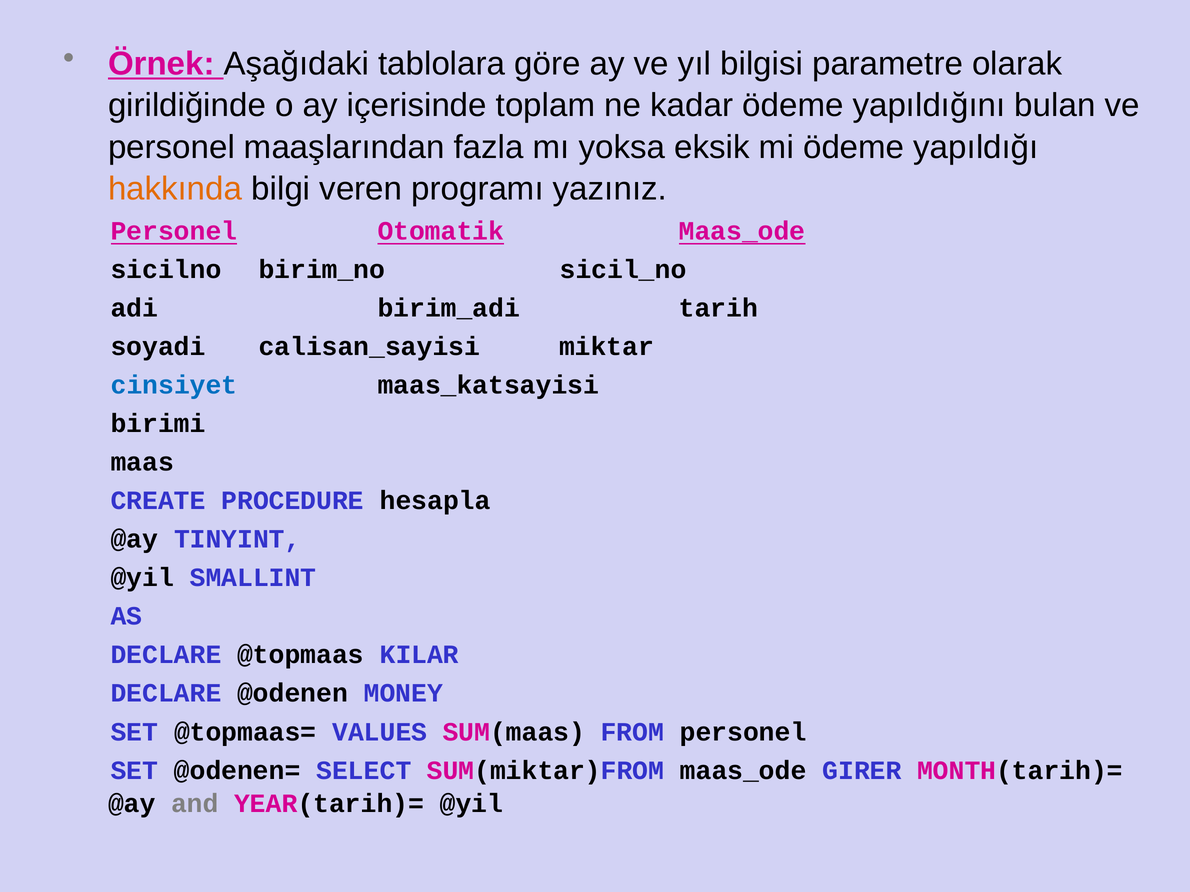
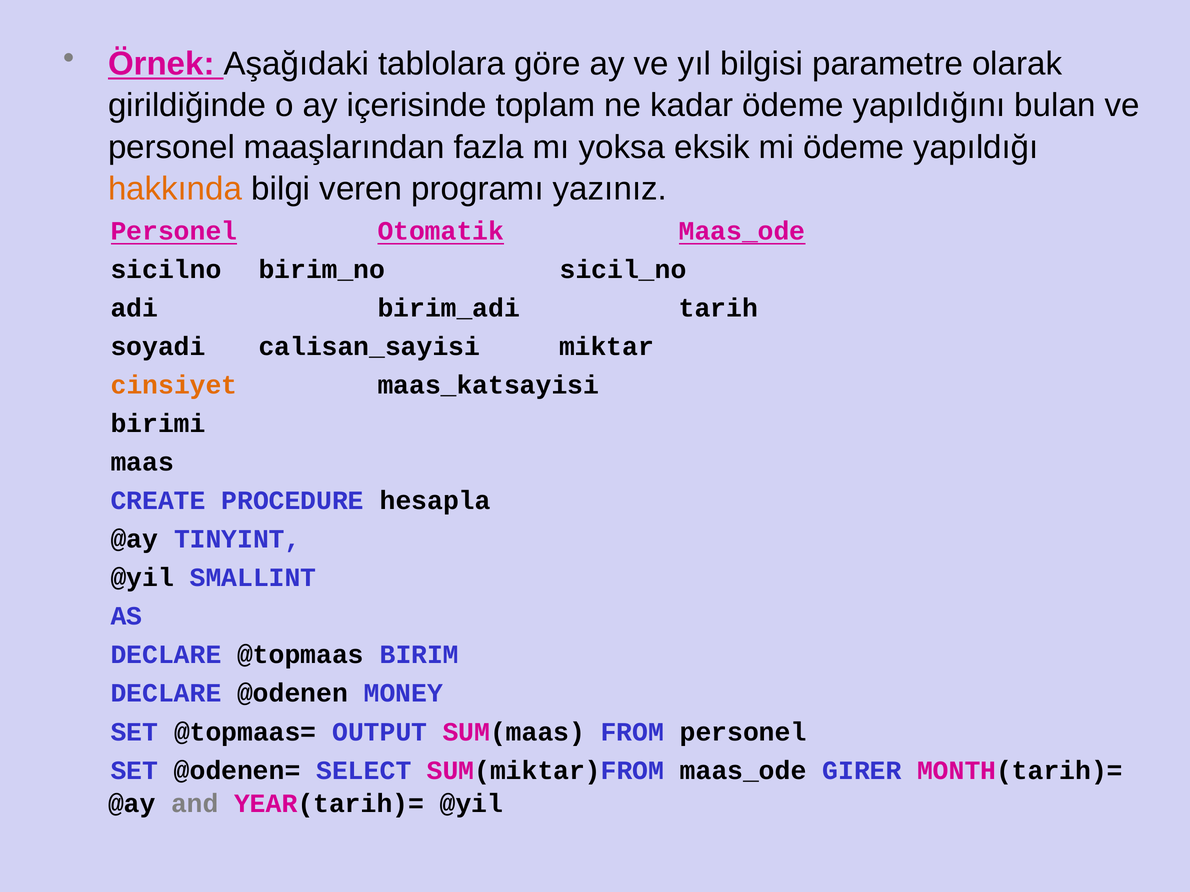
cinsiyet colour: blue -> orange (174, 385)
KILAR: KILAR -> BIRIM (419, 655)
VALUES: VALUES -> OUTPUT (380, 732)
